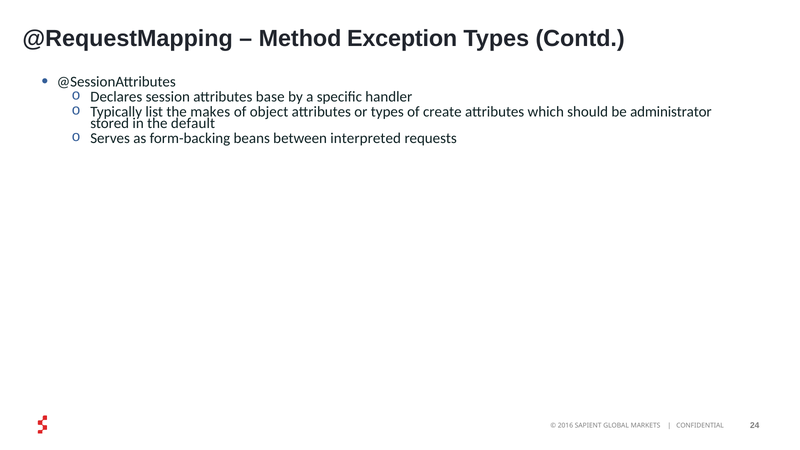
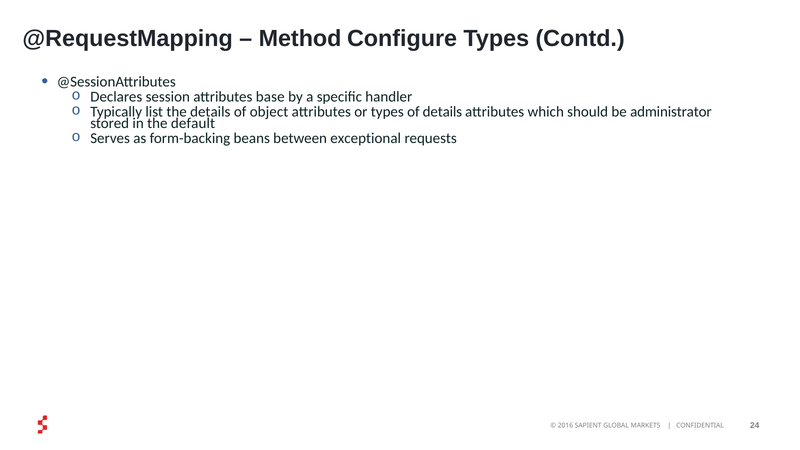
Exception: Exception -> Configure (402, 39)
the makes: makes -> details (210, 112)
of create: create -> details (442, 112)
interpreted: interpreted -> exceptional (366, 138)
